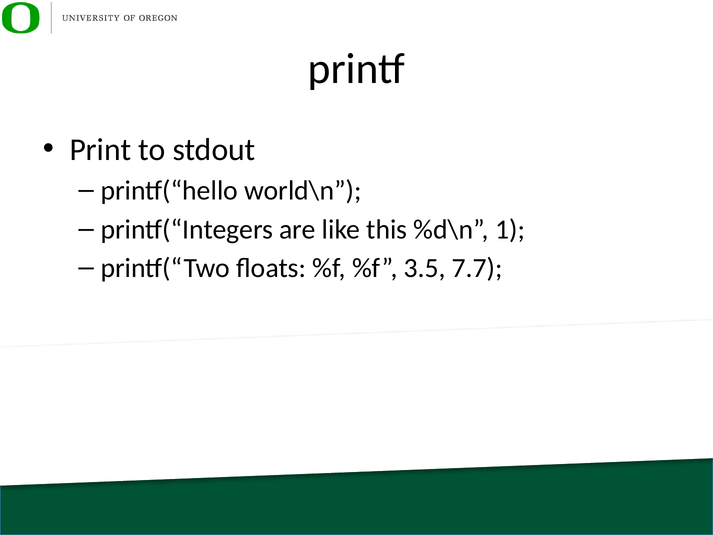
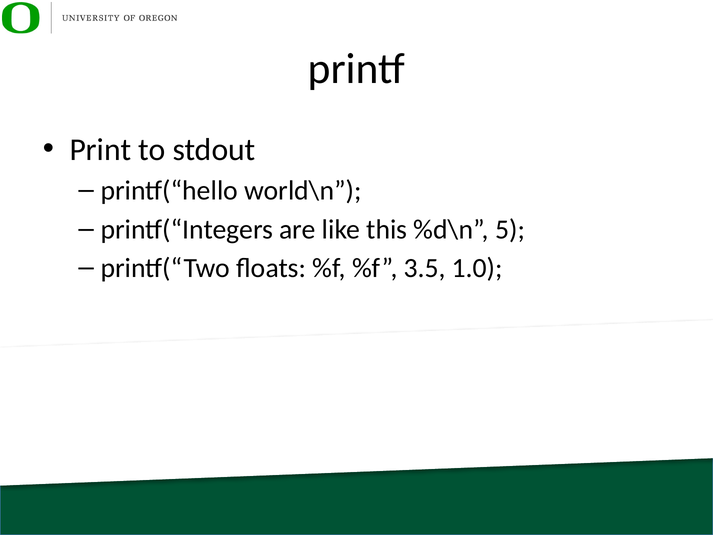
1: 1 -> 5 (510, 229)
7.7: 7.7 -> 1.0 (477, 268)
